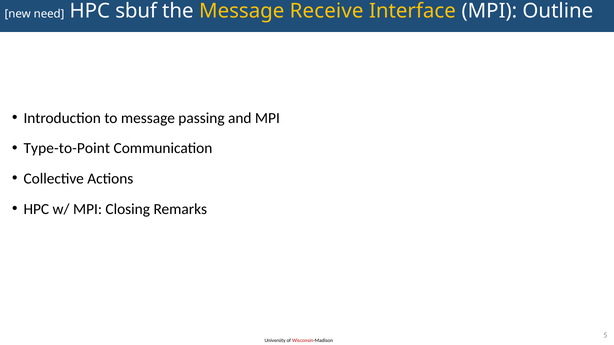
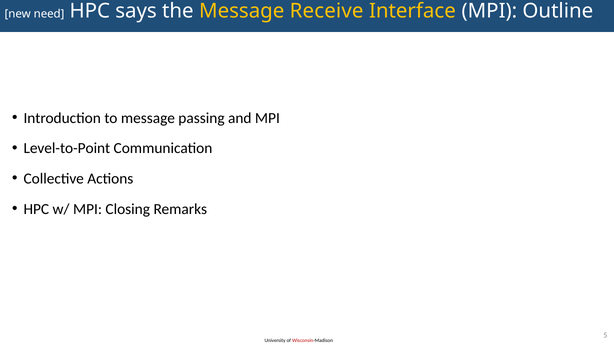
sbuf: sbuf -> says (136, 11)
Type-to-Point: Type-to-Point -> Level-to-Point (67, 149)
